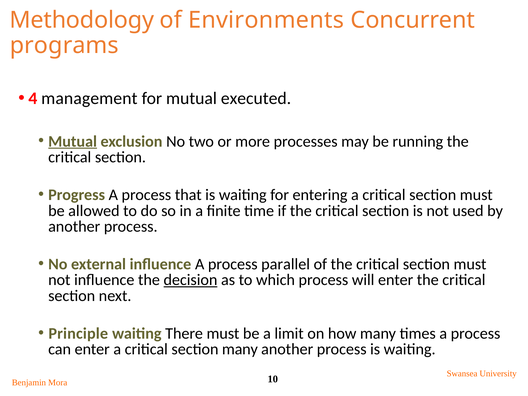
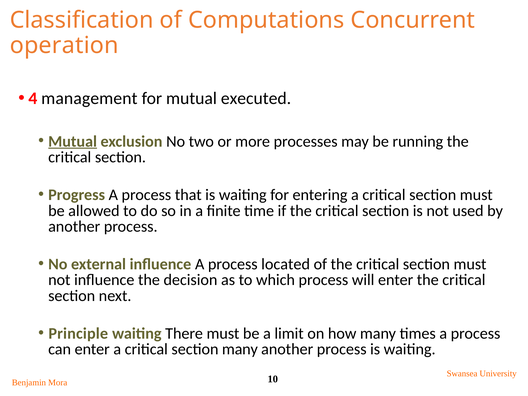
Methodology: Methodology -> Classification (82, 20)
Environments: Environments -> Computations (266, 20)
programs: programs -> operation (64, 46)
parallel: parallel -> located (286, 264)
decision underline: present -> none (190, 280)
